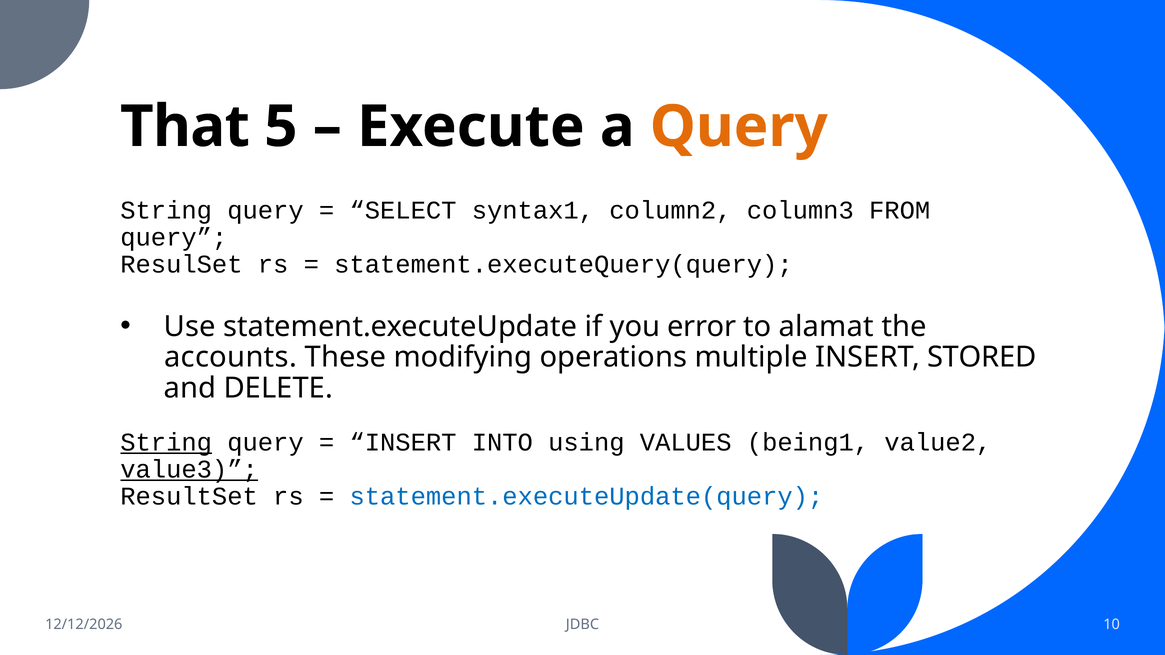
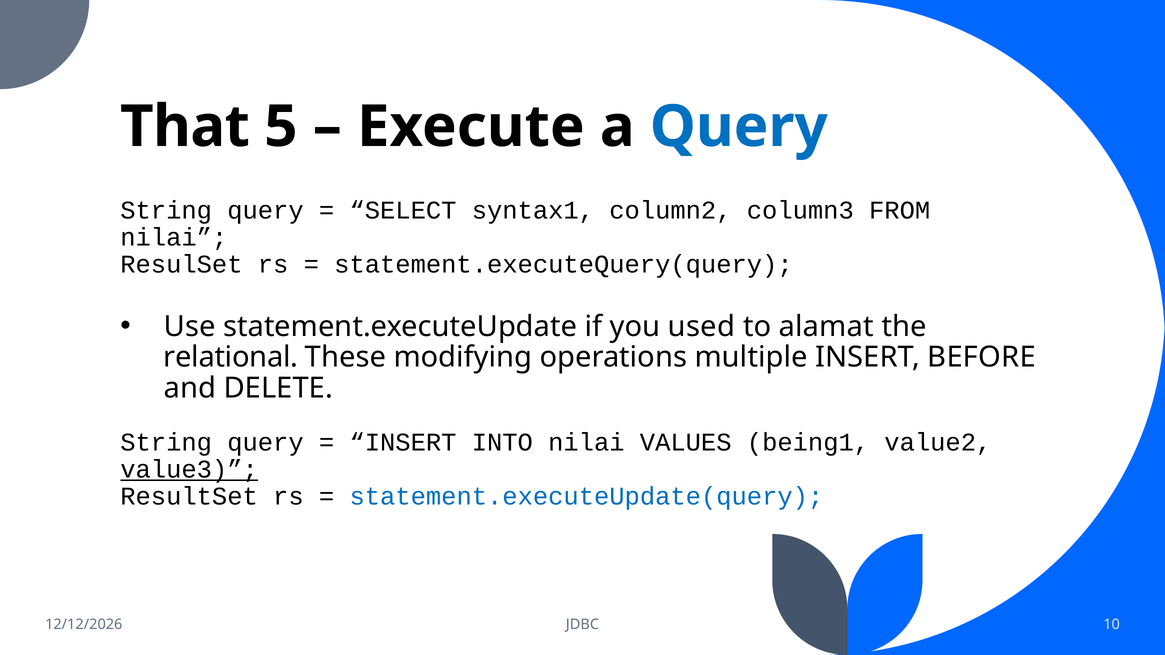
Query colour: orange -> blue (739, 127)
query: query -> nilai (174, 237)
error: error -> used (702, 327)
accounts: accounts -> relational (231, 358)
STORED: STORED -> BEFORE (982, 358)
String underline: present -> none (166, 443)
INTO using: using -> nilai (586, 443)
